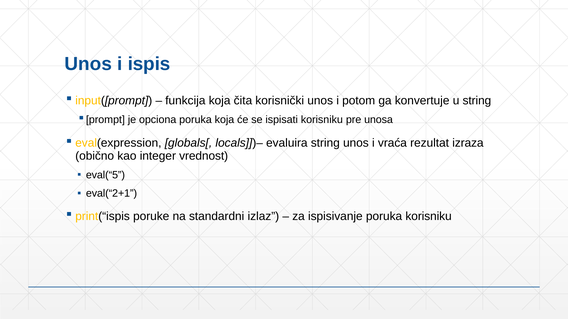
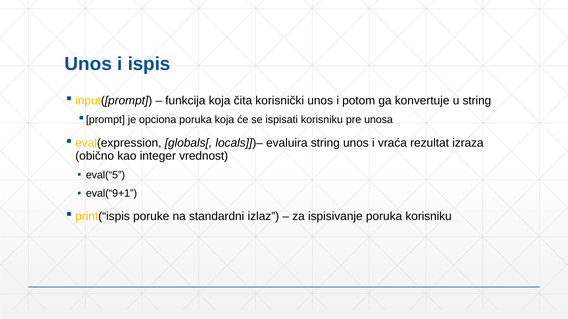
eval(“2+1: eval(“2+1 -> eval(“9+1 (111, 194)
